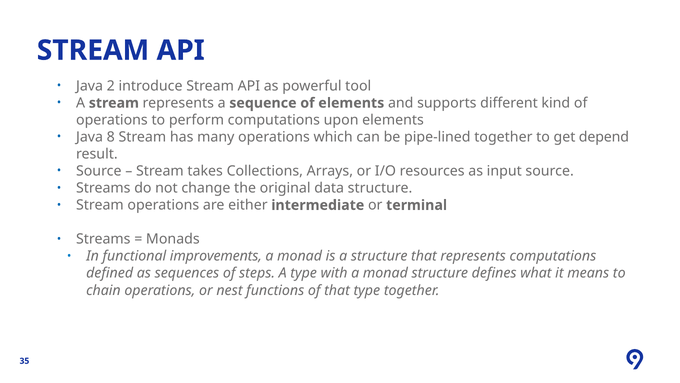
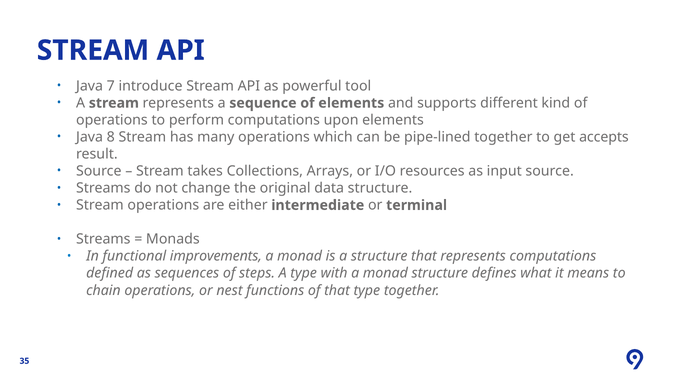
2: 2 -> 7 (111, 86)
depend: depend -> accepts (604, 137)
